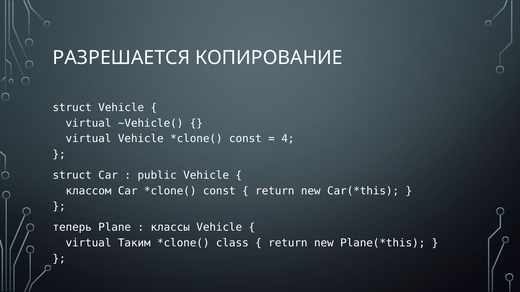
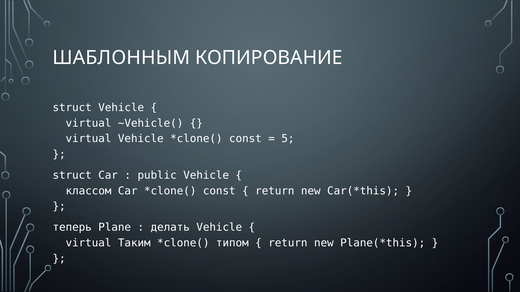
РАЗРЕШАЕТСЯ: РАЗРЕШАЕТСЯ -> ШАБЛОННЫМ (121, 58)
4: 4 -> 5 (288, 139)
классы: классы -> делать (170, 228)
сlass: сlass -> типом (232, 243)
